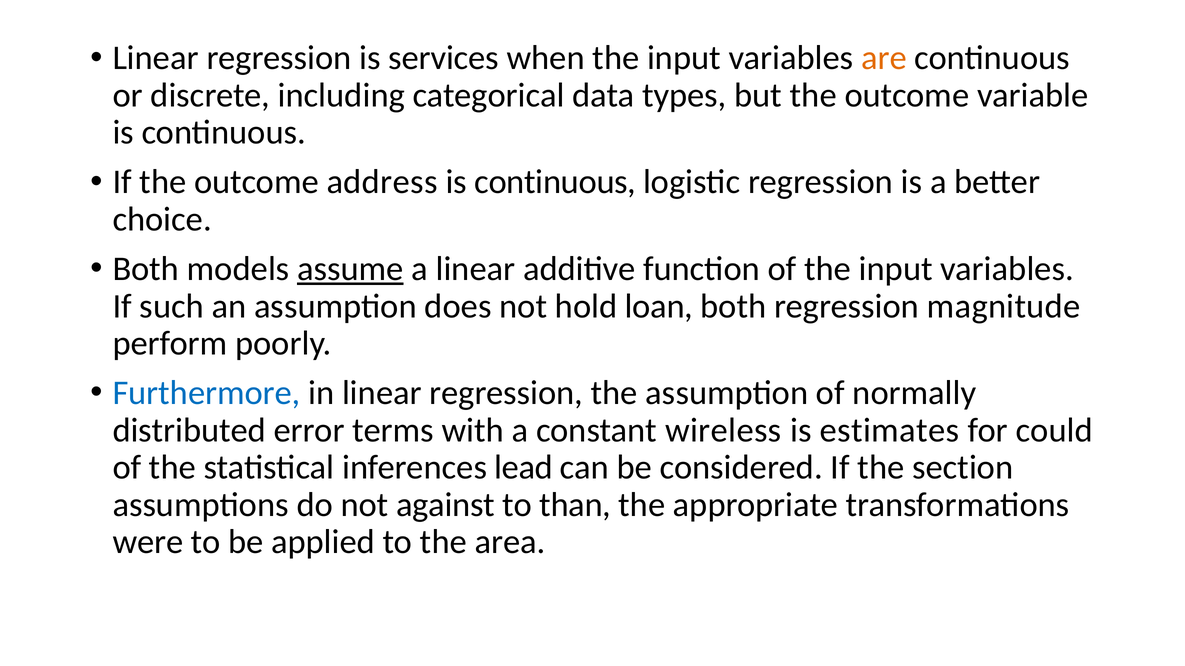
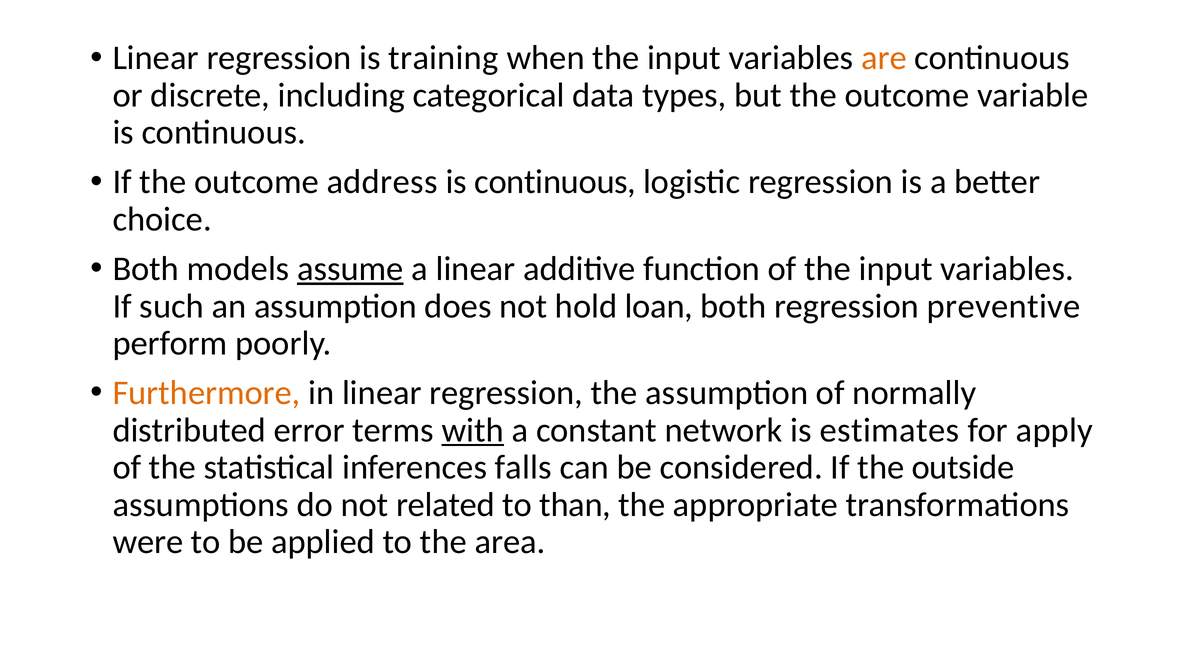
services: services -> training (444, 58)
magnitude: magnitude -> preventive (1004, 306)
Furthermore colour: blue -> orange (207, 393)
with underline: none -> present (473, 431)
wireless: wireless -> network (723, 431)
could: could -> apply (1054, 431)
lead: lead -> falls (523, 468)
section: section -> outside (963, 468)
against: against -> related (446, 505)
